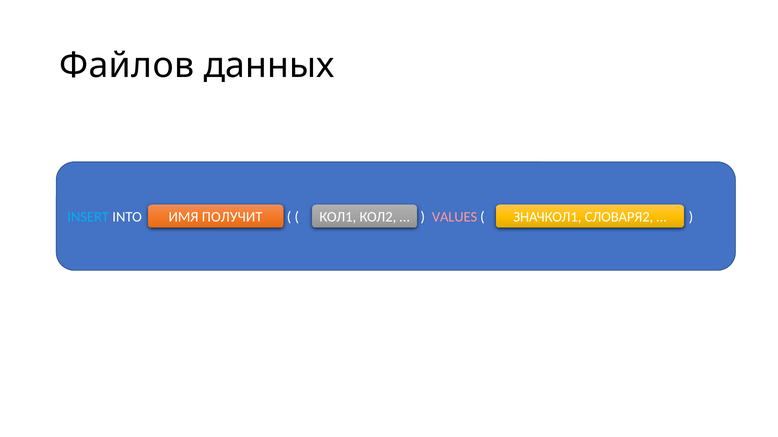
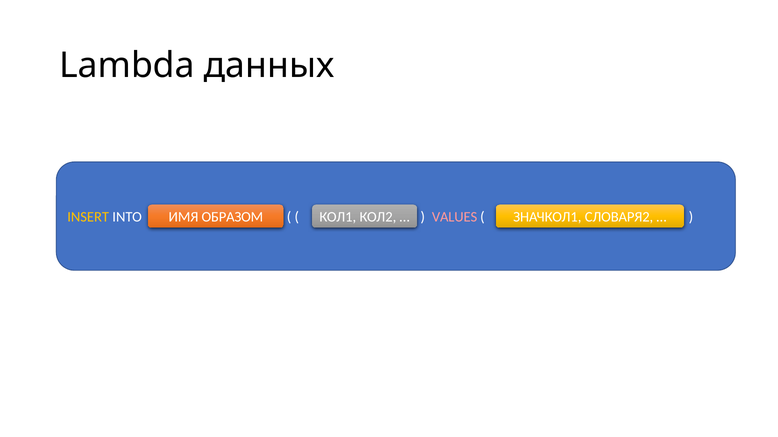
Файлов: Файлов -> Lambda (127, 65)
INSERT colour: light blue -> yellow (88, 217)
ПОЛУЧИТ: ПОЛУЧИТ -> ОБРАЗОМ (232, 217)
